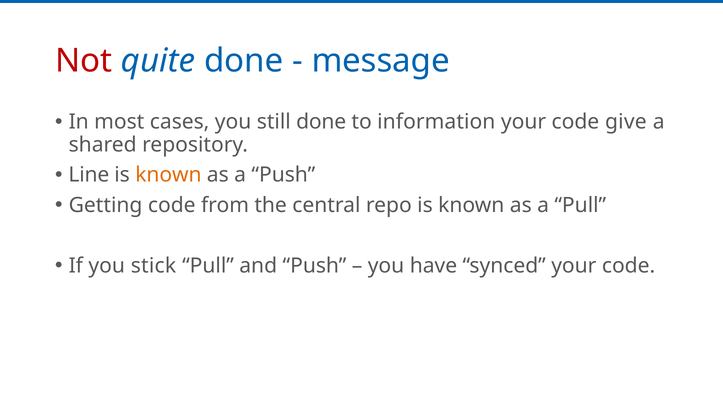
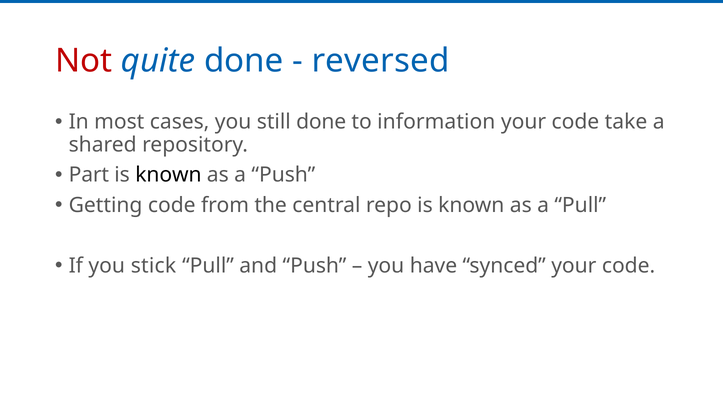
message: message -> reversed (381, 61)
give: give -> take (626, 122)
Line: Line -> Part (89, 175)
known colour: orange -> black (168, 175)
